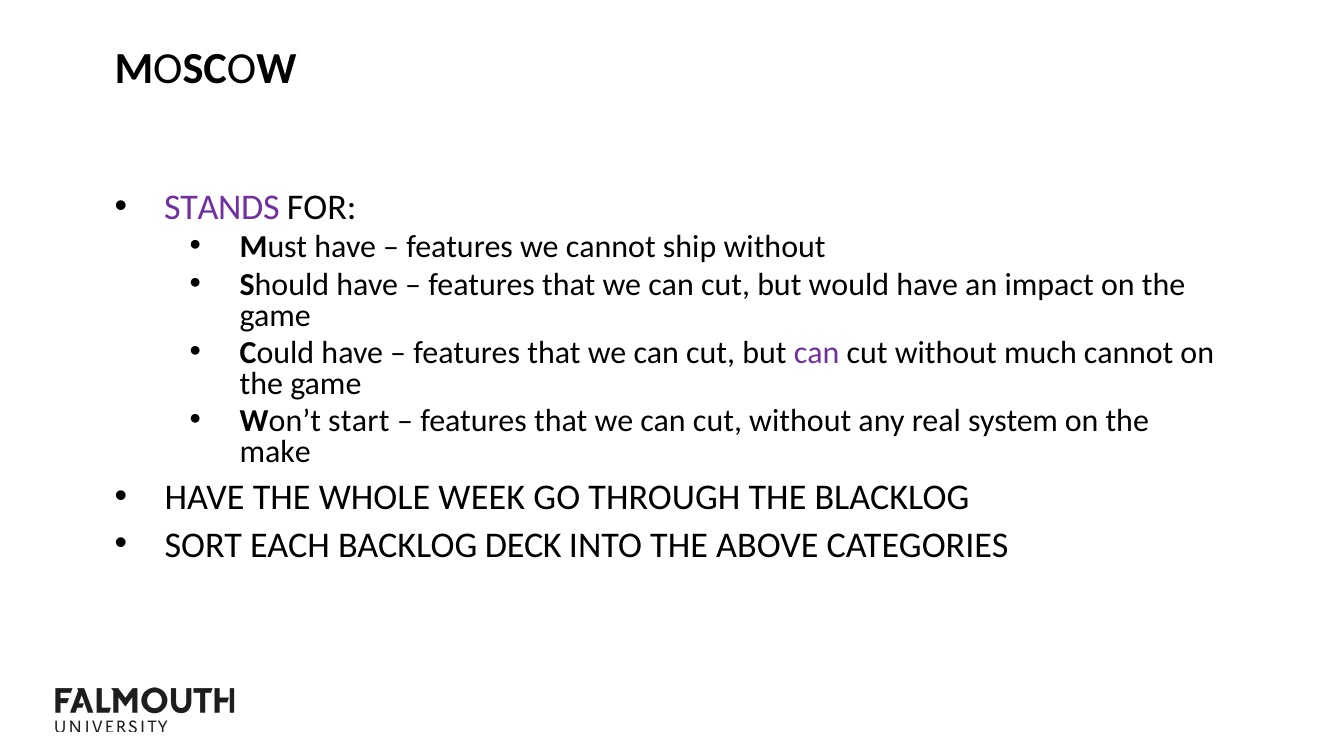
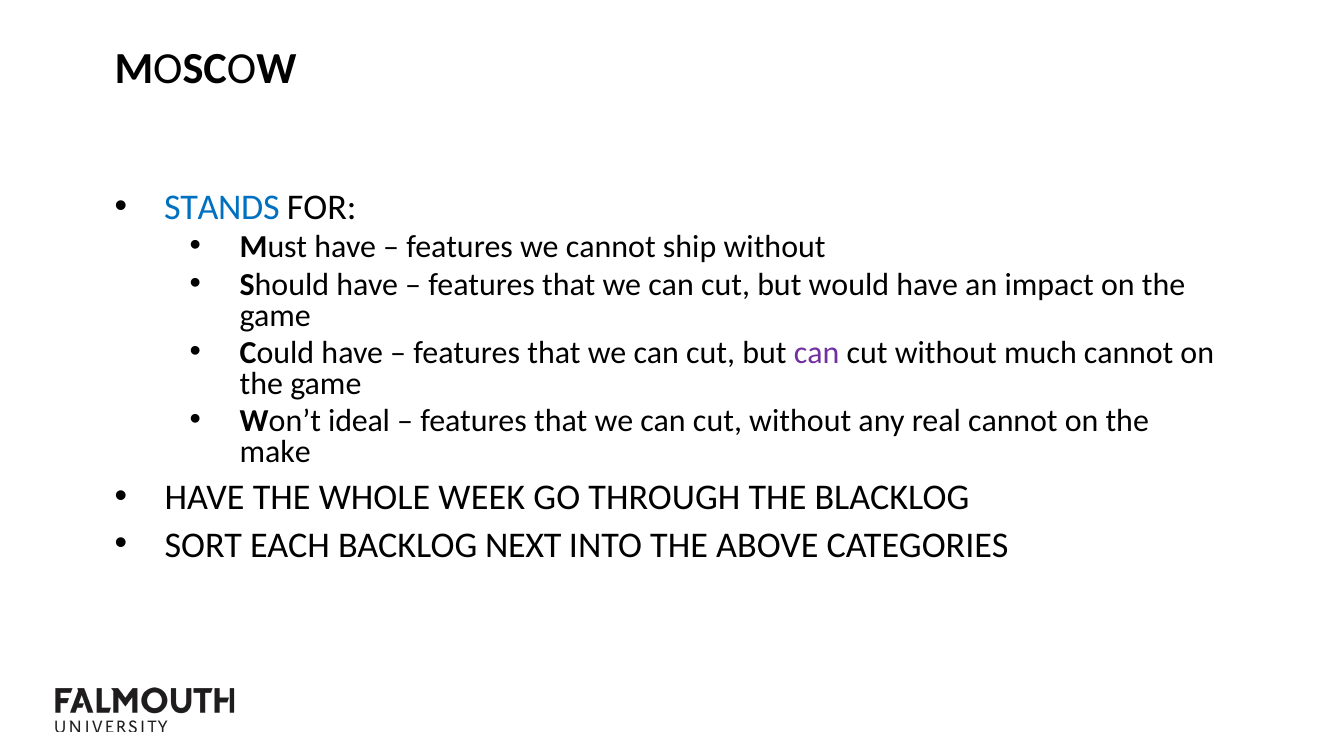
STANDS colour: purple -> blue (222, 208)
start: start -> ideal (359, 421)
real system: system -> cannot (1013, 421)
DECK: DECK -> NEXT (523, 545)
